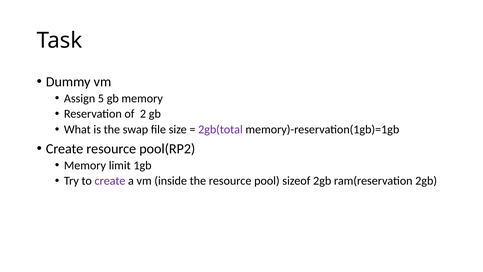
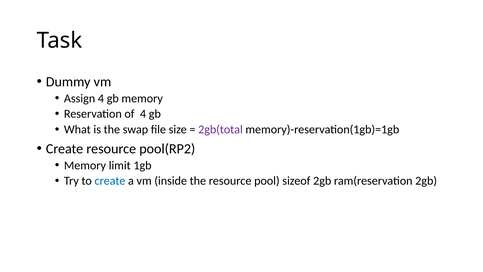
Assign 5: 5 -> 4 (101, 98)
of 2: 2 -> 4 (143, 114)
create colour: purple -> blue (110, 181)
